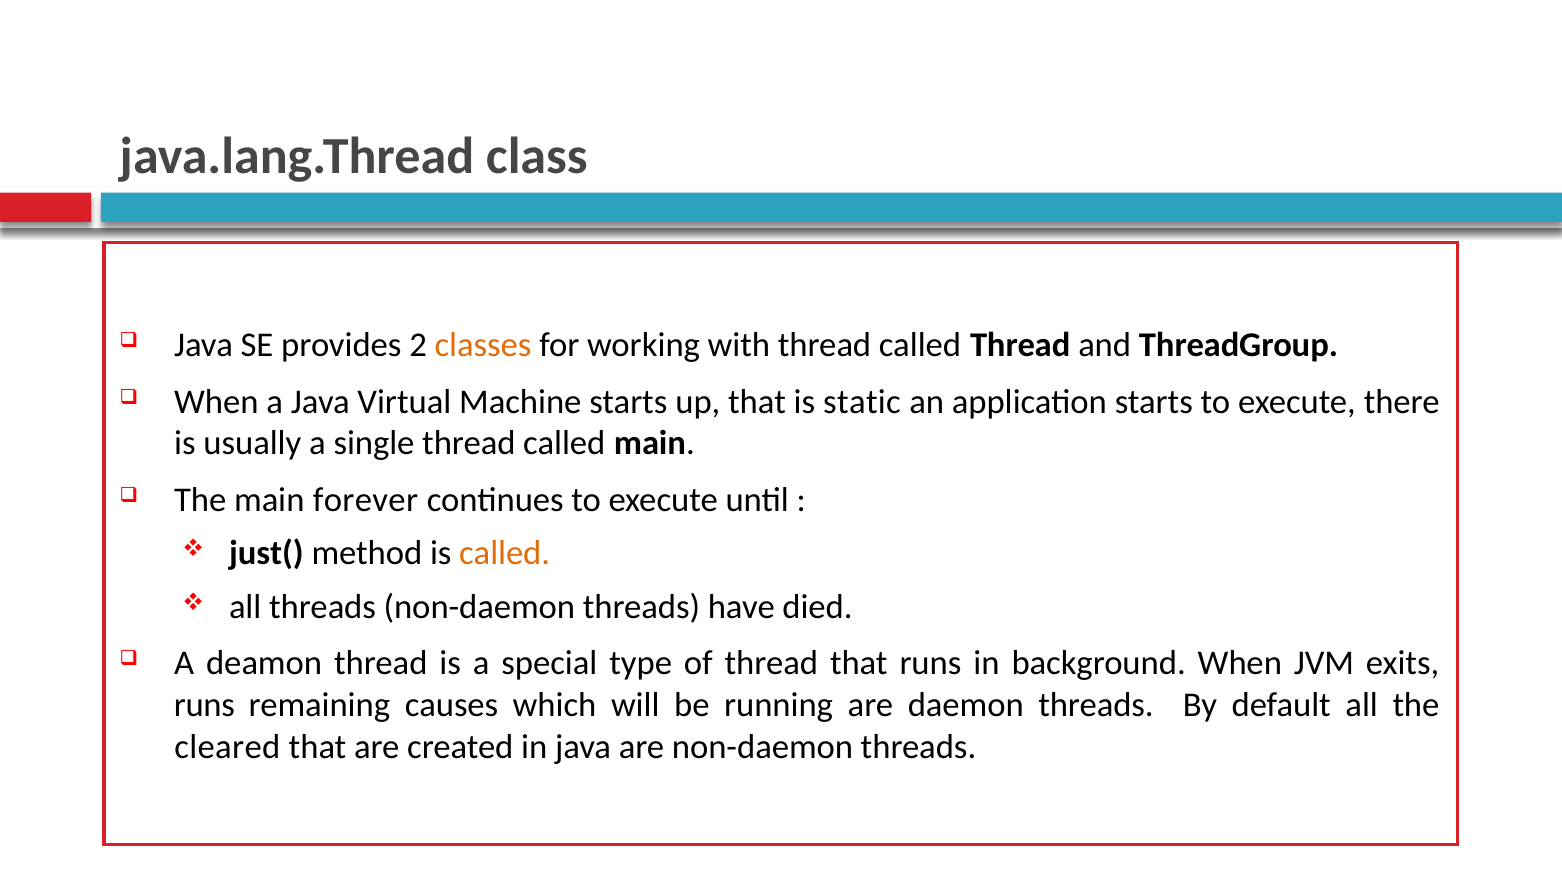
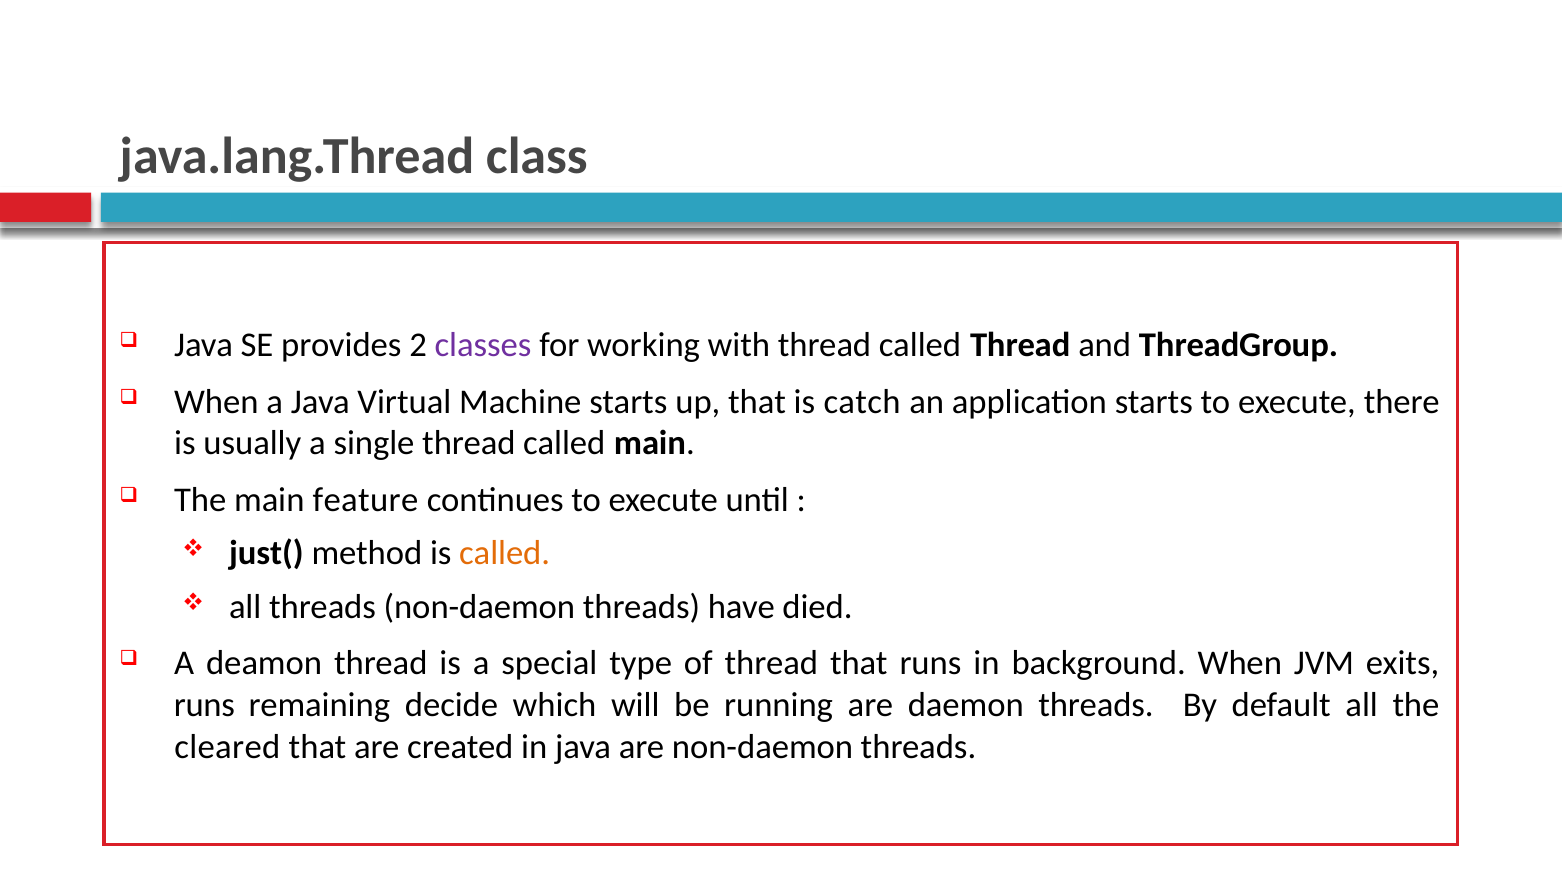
classes colour: orange -> purple (483, 345)
static: static -> catch (862, 402)
forever: forever -> feature (366, 500)
causes: causes -> decide (452, 706)
